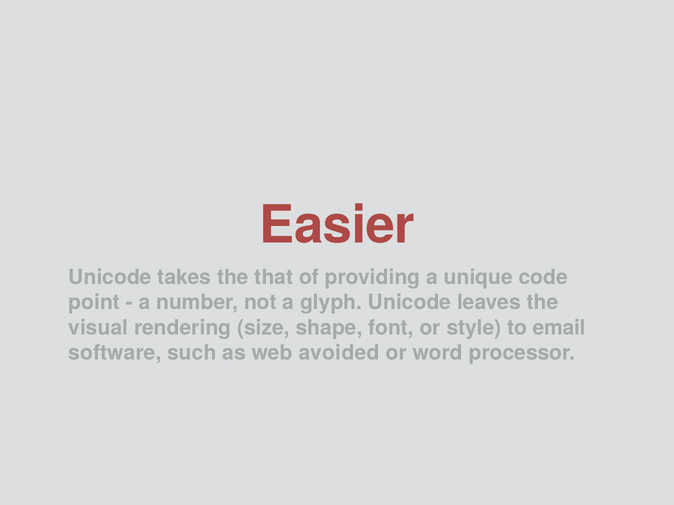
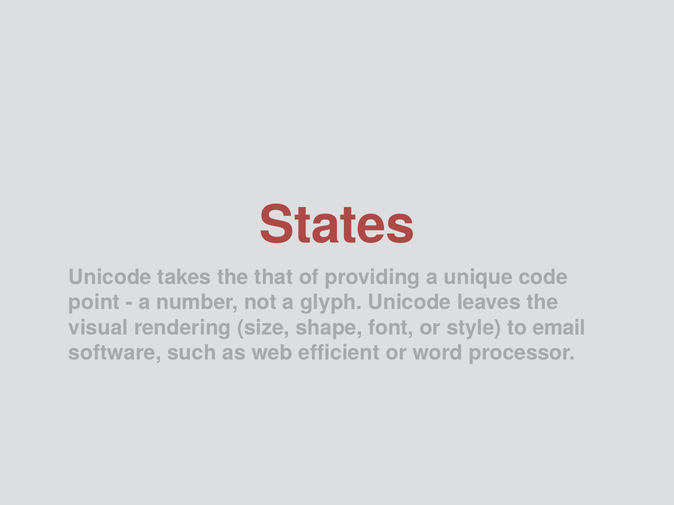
Easier: Easier -> States (337, 225)
avoided: avoided -> efficient (339, 353)
